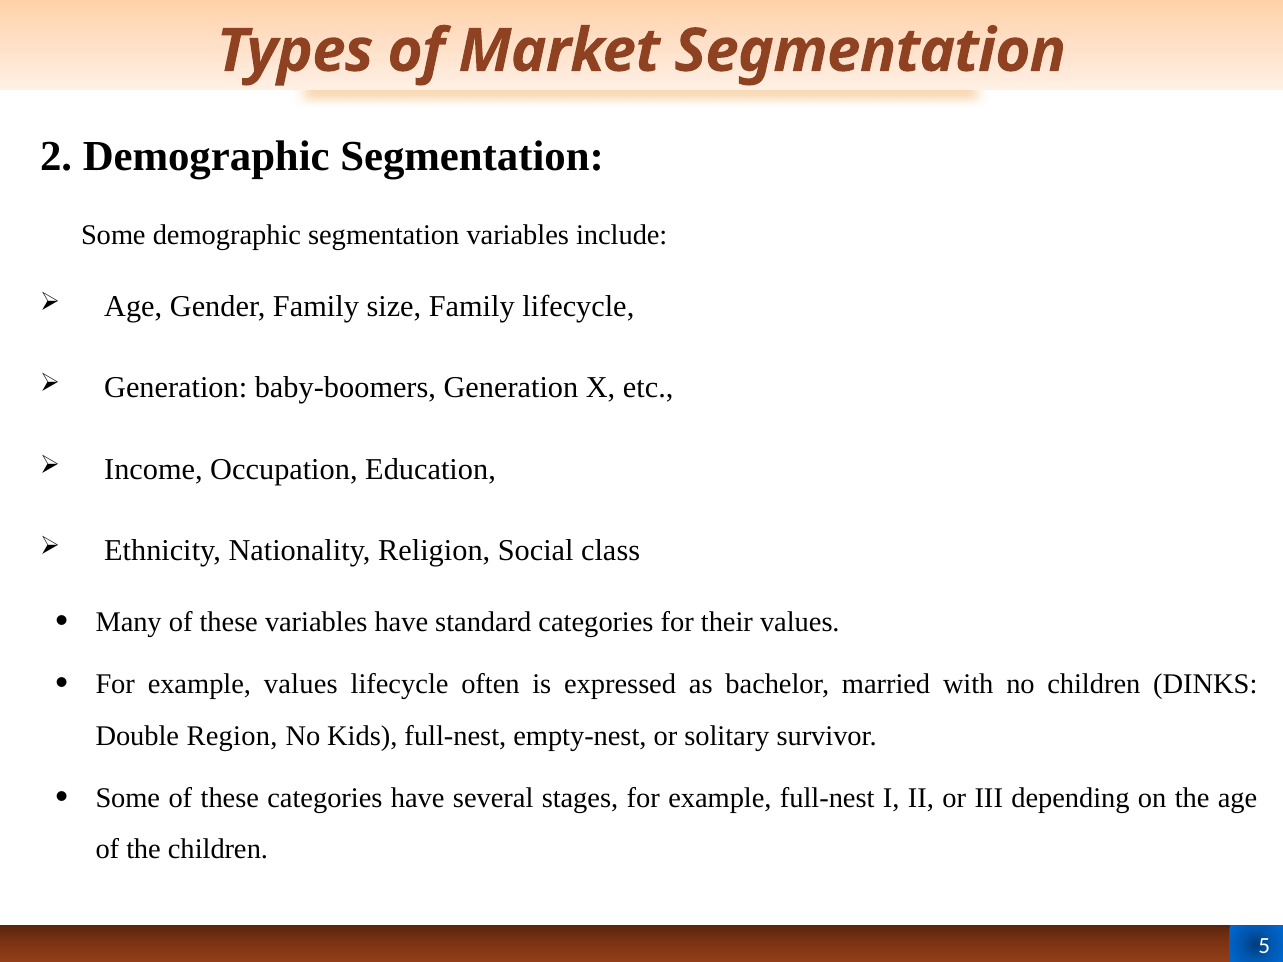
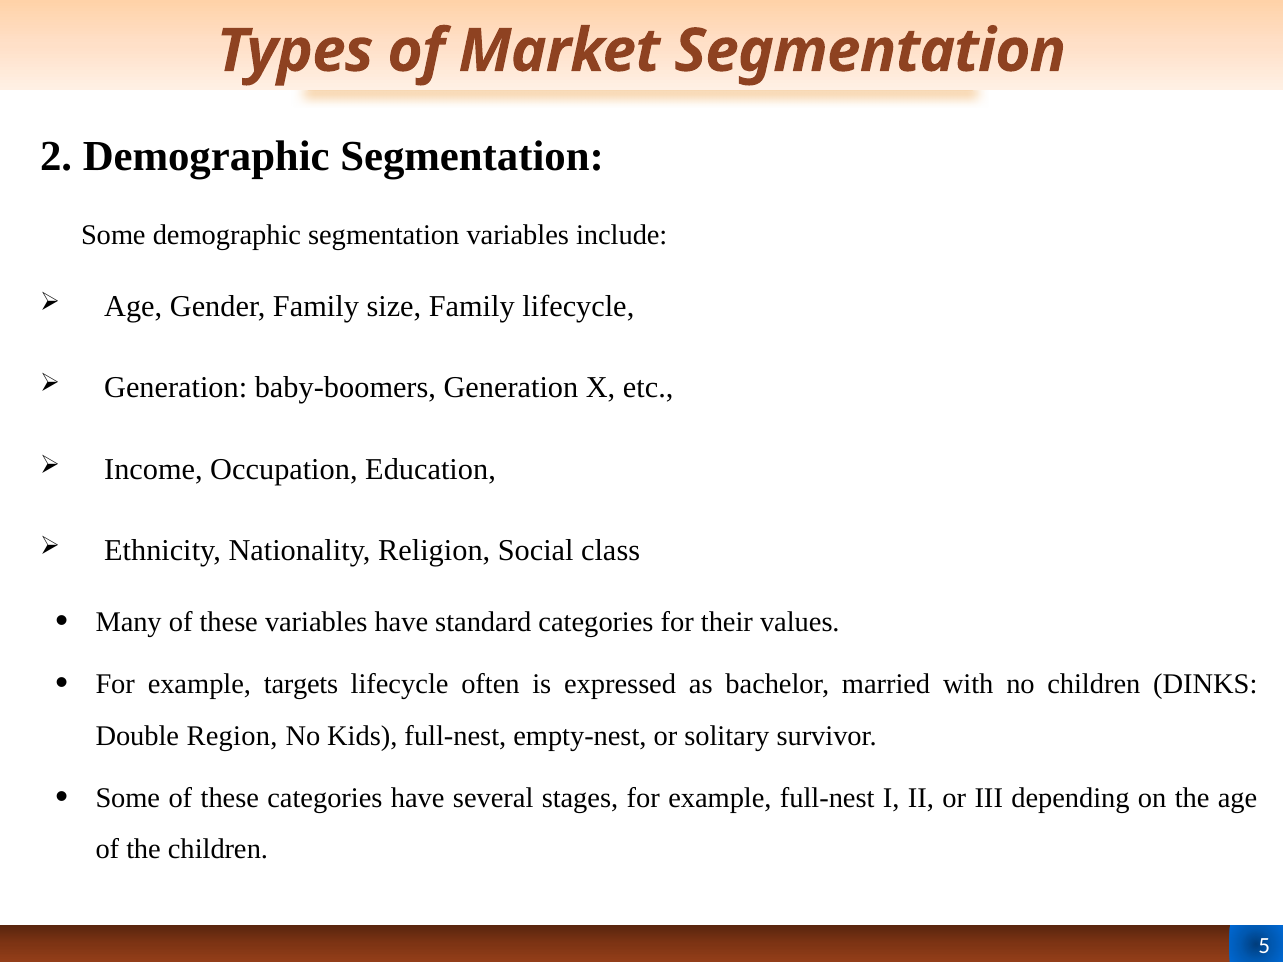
example values: values -> targets (301, 685)
